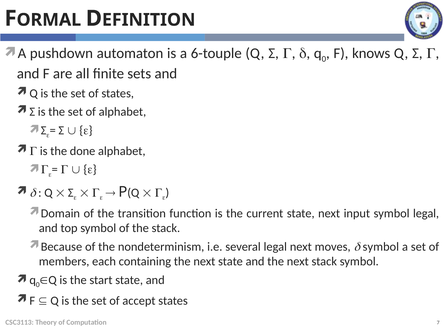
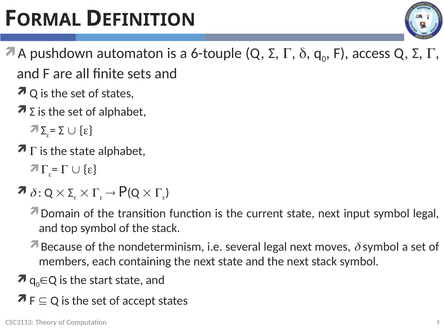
knows: knows -> access (371, 53)
the done: done -> state (83, 151)
